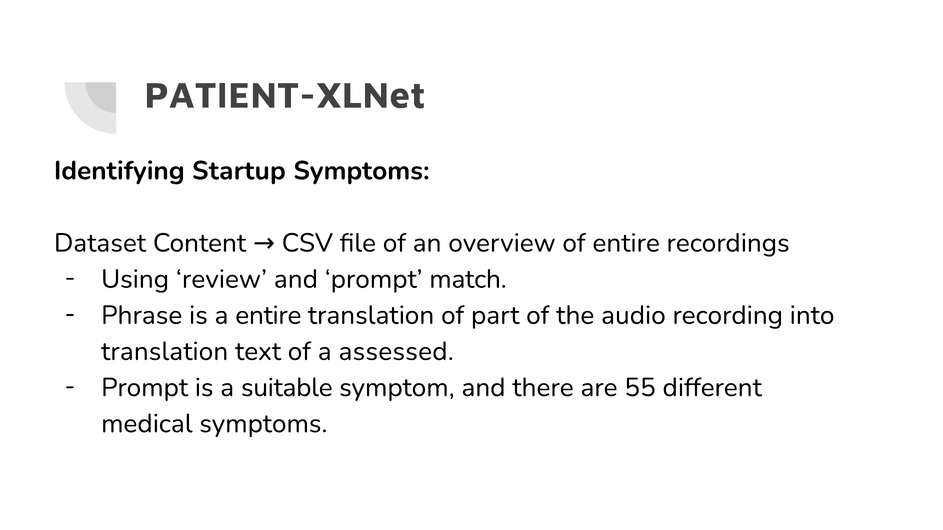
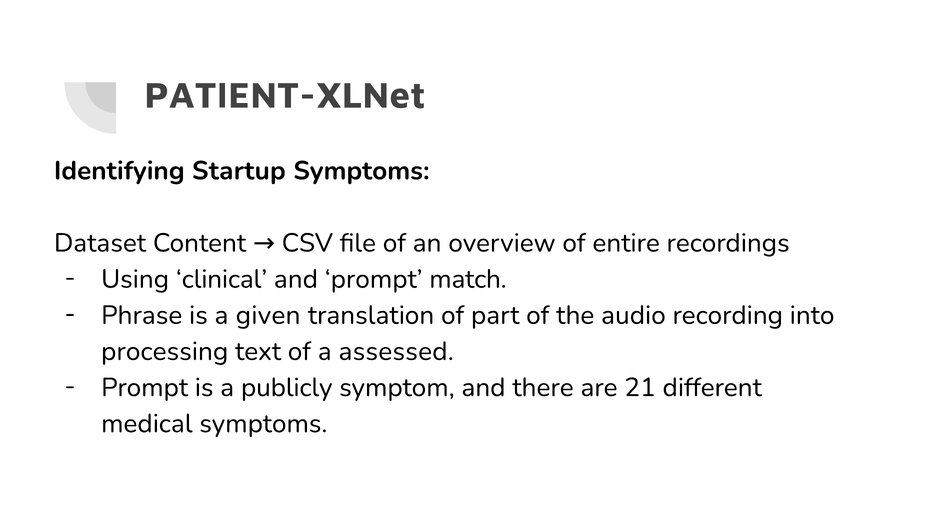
review: review -> clinical (222, 279)
a entire: entire -> given (268, 315)
translation: translation -> processing (165, 352)
suitable: suitable -> publicly (287, 388)
55: 55 -> 21 (640, 388)
